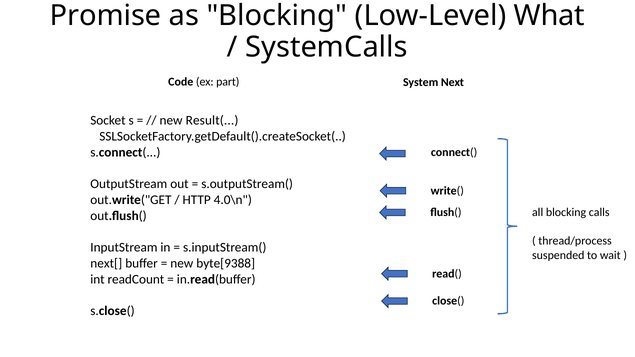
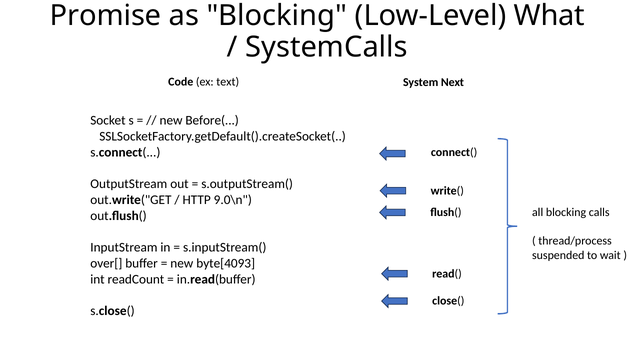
part: part -> text (228, 82)
Result(: Result( -> Before( (212, 121)
4.0\n: 4.0\n -> 9.0\n (233, 200)
next[: next[ -> over[ (106, 263)
byte[9388: byte[9388 -> byte[4093 (226, 263)
